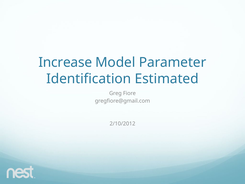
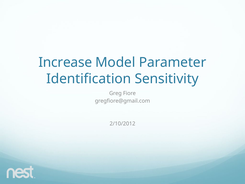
Estimated: Estimated -> Sensitivity (167, 79)
